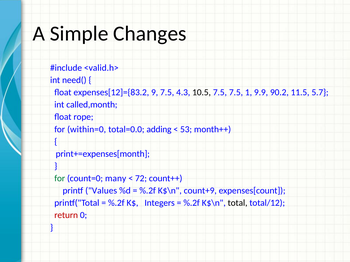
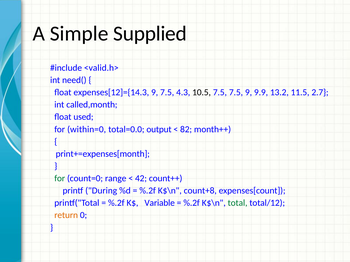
Changes: Changes -> Supplied (150, 34)
expenses[12]={83.2: expenses[12]={83.2 -> expenses[12]={14.3 (111, 93)
7.5 1: 1 -> 9 (249, 93)
90.2: 90.2 -> 13.2 (279, 93)
5.7: 5.7 -> 2.7 (320, 93)
rope: rope -> used (83, 117)
adding: adding -> output (159, 129)
53: 53 -> 82 (186, 129)
many: many -> range (116, 179)
72: 72 -> 42 (141, 179)
Values: Values -> During (101, 191)
count+9: count+9 -> count+8 (200, 191)
Integers: Integers -> Variable (160, 203)
total colour: black -> green (238, 203)
return colour: red -> orange (66, 216)
